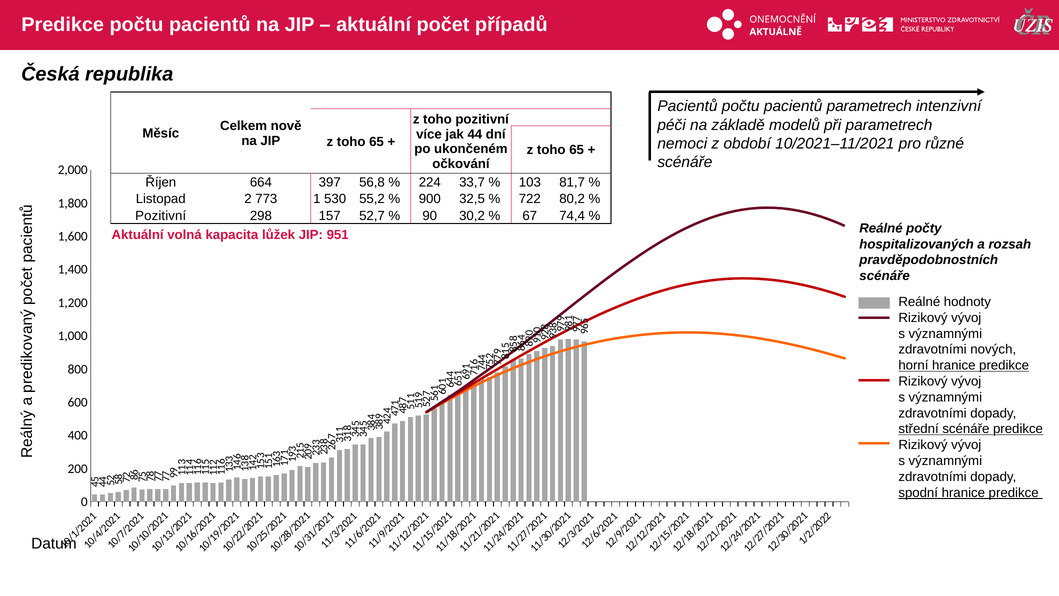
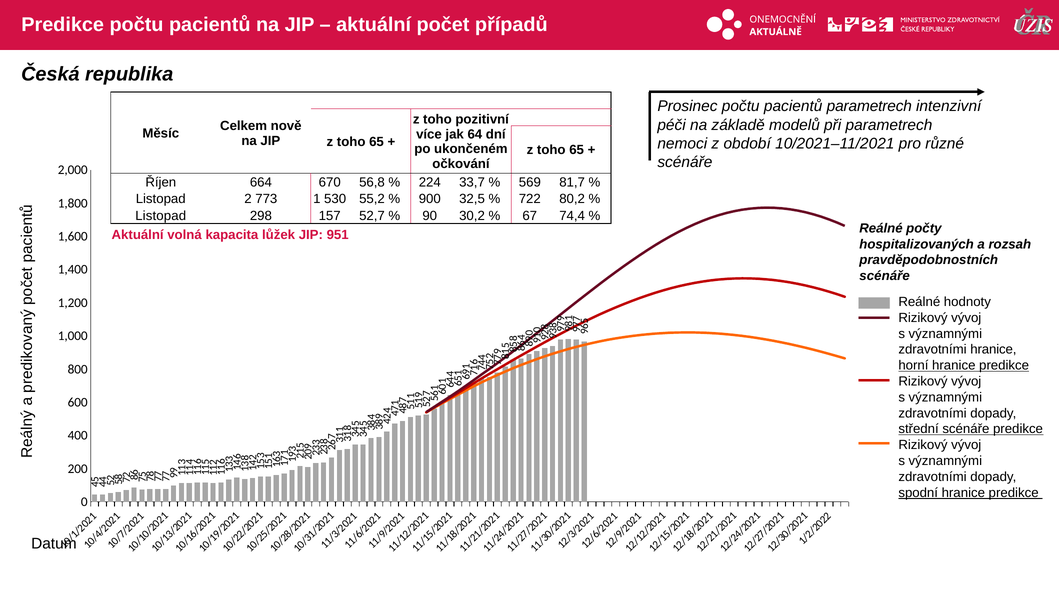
Pacientů: Pacientů -> Prosinec (687, 106)
44: 44 -> 64 (475, 134)
397: 397 -> 670 (330, 182)
103: 103 -> 569 (530, 182)
Pozitivní: Pozitivní -> Listopad (161, 216)
zdravotními nových: nových -> hranice (993, 349)
